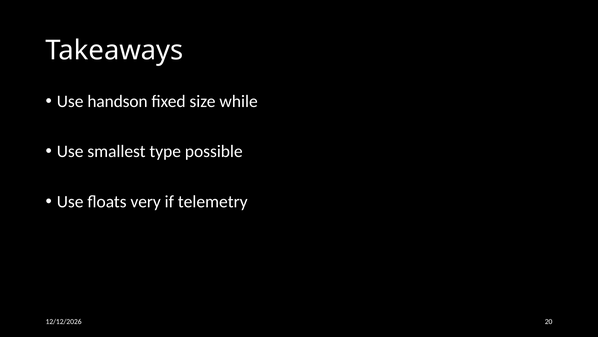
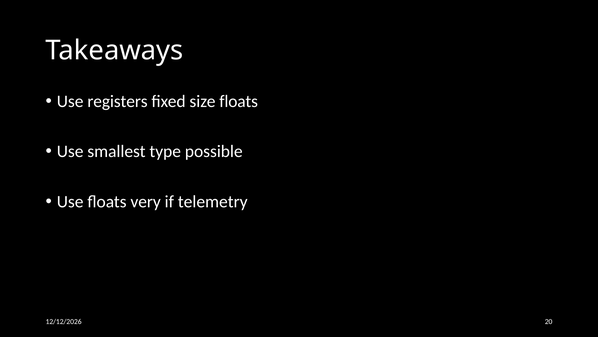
handson: handson -> registers (117, 101)
size while: while -> floats (239, 101)
